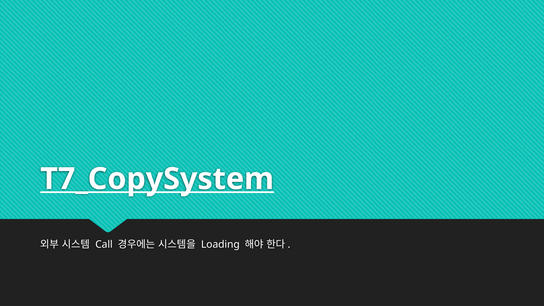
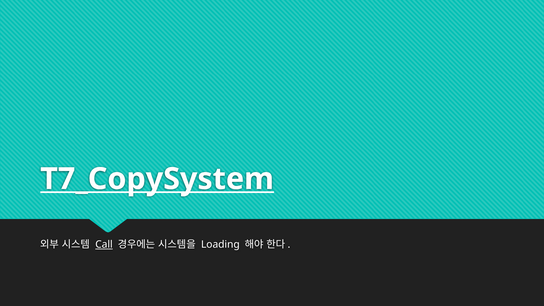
Call underline: none -> present (104, 244)
